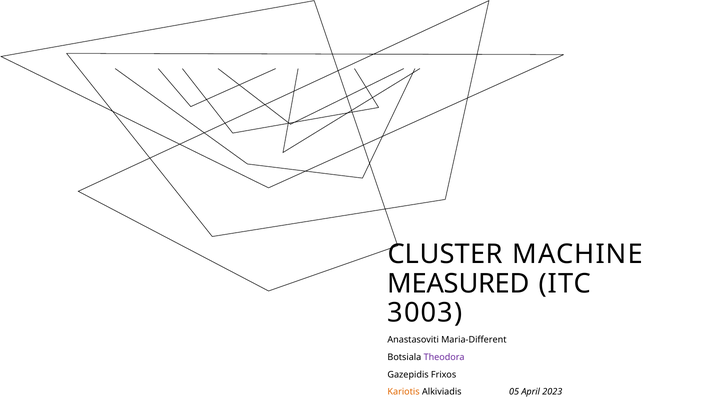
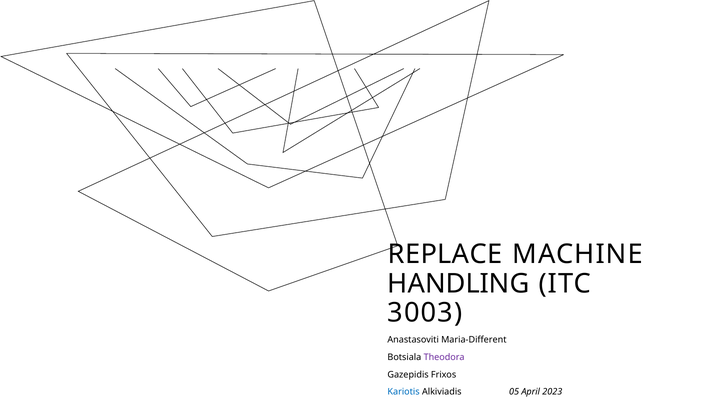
CLUSTER: CLUSTER -> REPLACE (445, 254)
MEASURED: MEASURED -> HANDLING (458, 284)
Kariotis colour: orange -> blue (404, 392)
